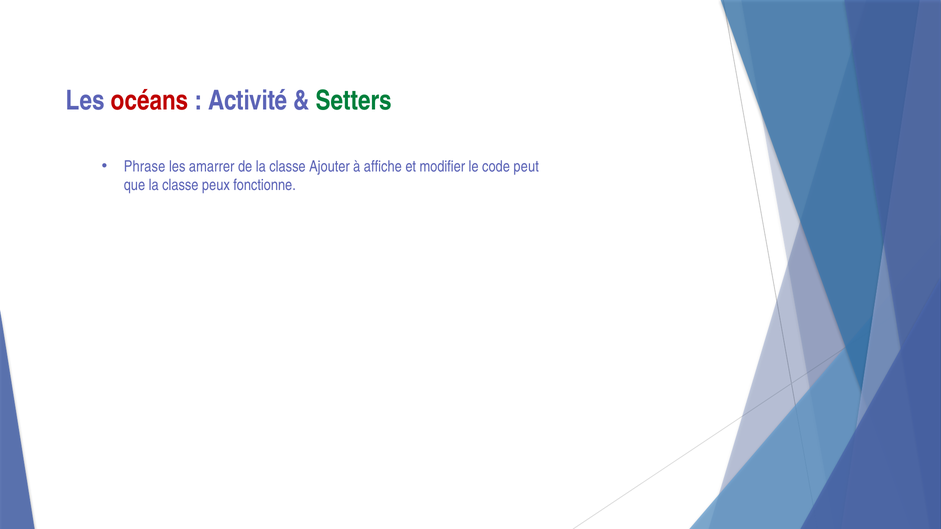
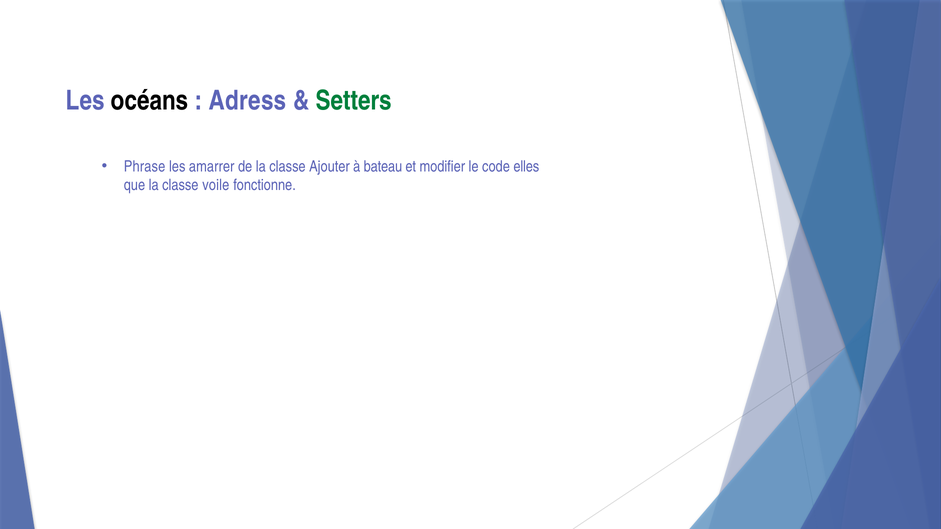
océans colour: red -> black (150, 101)
Activité: Activité -> Adress (247, 101)
affiche: affiche -> bateau (383, 167)
peut: peut -> elles (526, 167)
peux: peux -> voile (216, 185)
